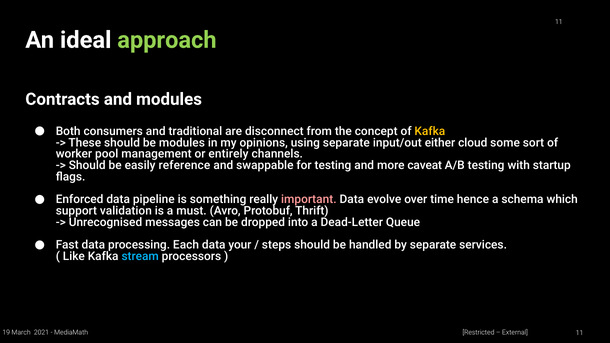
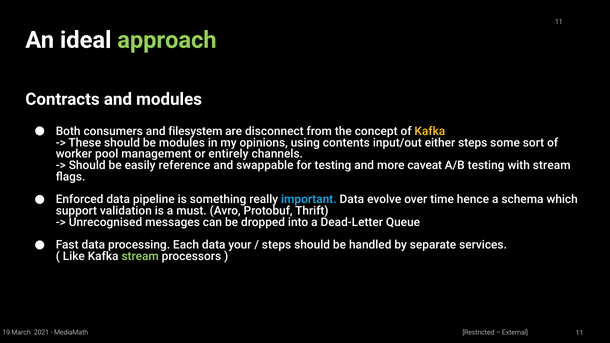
traditional: traditional -> filesystem (195, 131)
using separate: separate -> contents (346, 143)
either cloud: cloud -> steps (473, 143)
with startup: startup -> stream (552, 165)
important colour: pink -> light blue (309, 200)
stream colour: light blue -> light green (140, 257)
